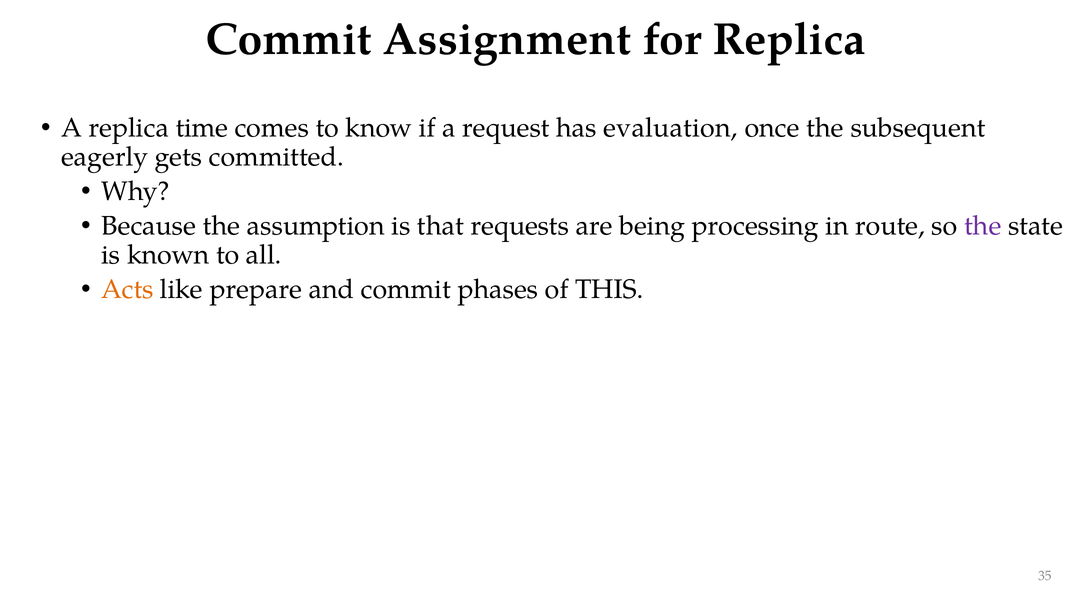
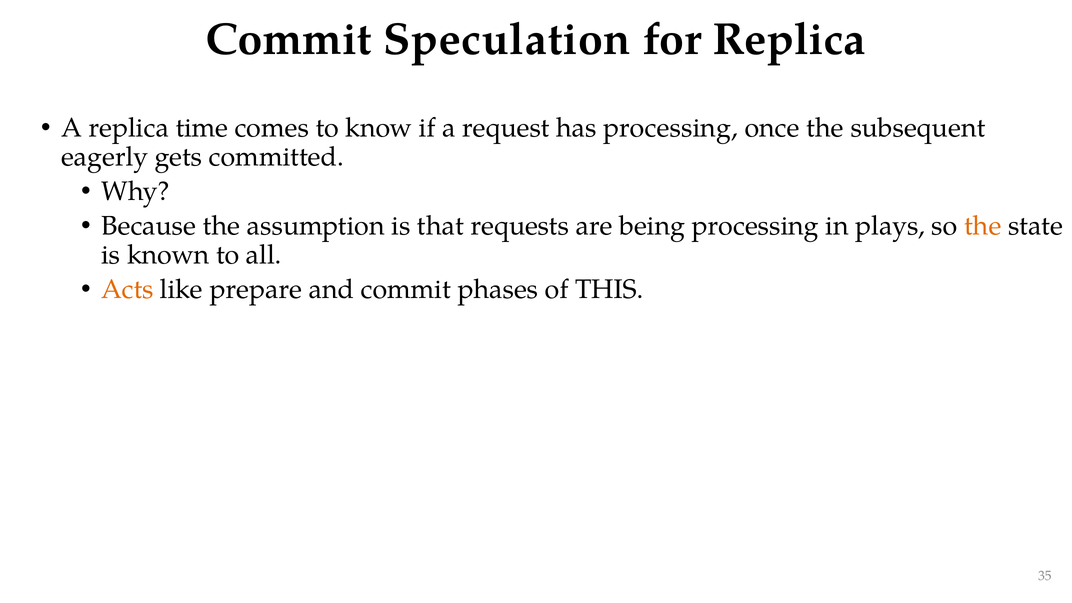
Assignment: Assignment -> Speculation (507, 39)
has evaluation: evaluation -> processing (670, 128)
route: route -> plays (890, 226)
the colour: purple -> orange (983, 226)
